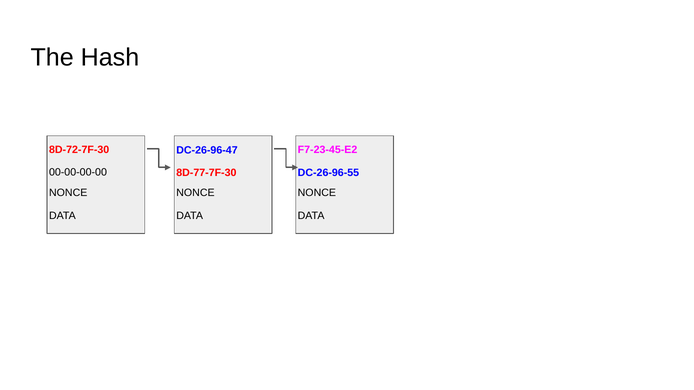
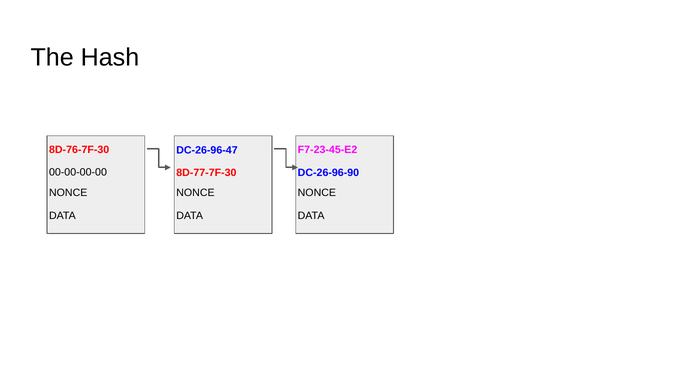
8D-72-7F-30: 8D-72-7F-30 -> 8D-76-7F-30 (79, 150)
DC-26-96-55: DC-26-96-55 -> DC-26-96-90 (328, 173)
